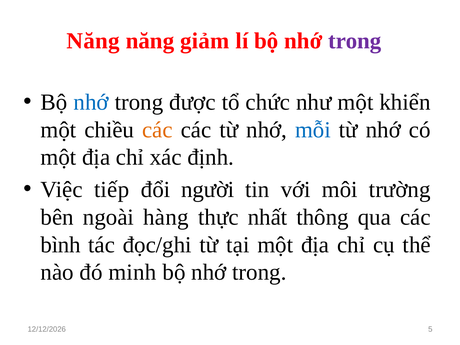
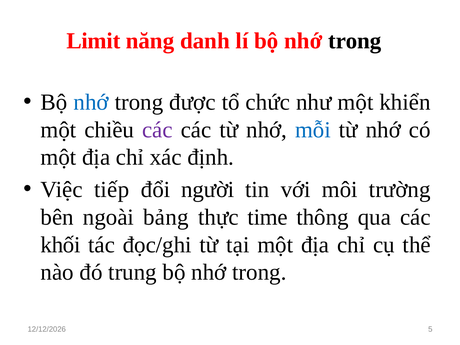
Năng: Năng -> Limit (93, 41)
giảm: giảm -> danh (205, 41)
trong colour: purple -> black (355, 41)
các colour: orange -> purple (157, 130)
hàng: hàng -> bảng (166, 217)
nhất: nhất -> time (268, 217)
bình: bình -> khối (61, 245)
minh: minh -> trung (133, 272)
